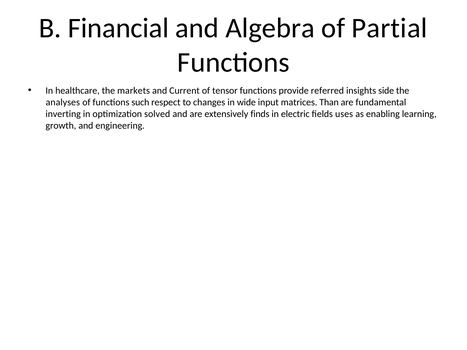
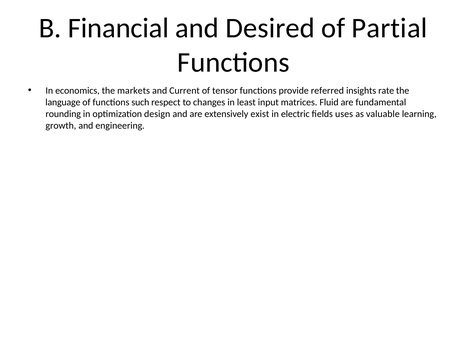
Algebra: Algebra -> Desired (270, 28)
healthcare: healthcare -> economics (77, 91)
side: side -> rate (386, 91)
analyses: analyses -> language (63, 102)
wide: wide -> least (246, 102)
Than: Than -> Fluid (329, 102)
inverting: inverting -> rounding (63, 114)
solved: solved -> design (157, 114)
finds: finds -> exist (260, 114)
enabling: enabling -> valuable (383, 114)
